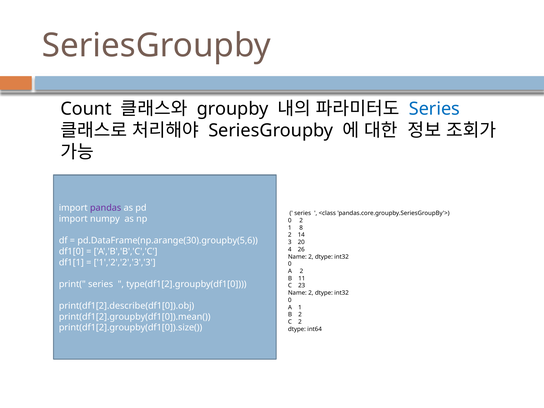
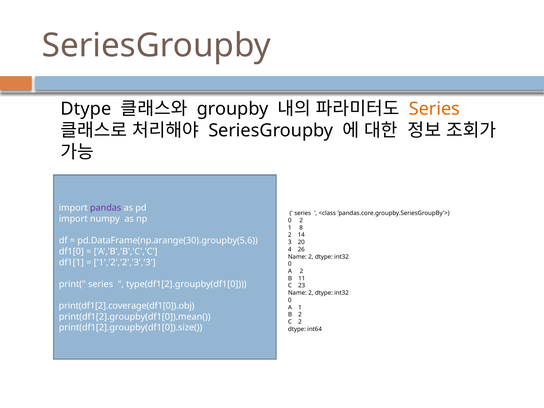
Count: Count -> Dtype (86, 109)
Series colour: blue -> orange (434, 109)
print(df1[2].describe(df1[0]).obj: print(df1[2].describe(df1[0]).obj -> print(df1[2].coverage(df1[0]).obj (127, 306)
